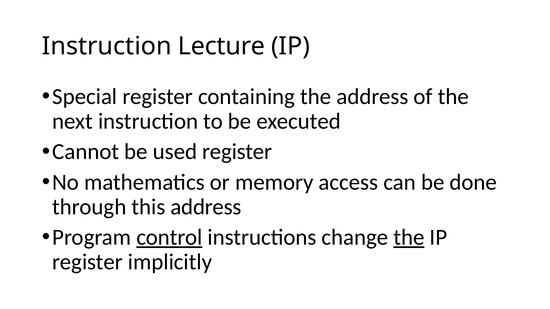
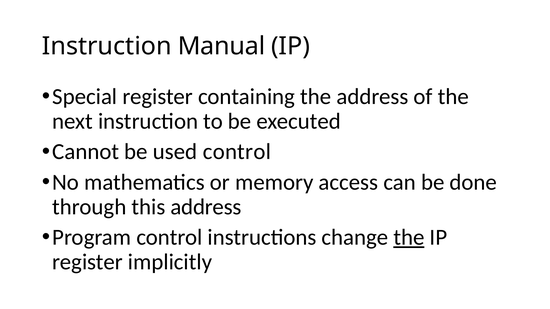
Lecture: Lecture -> Manual (221, 46)
used register: register -> control (237, 152)
control underline: present -> none (169, 238)
